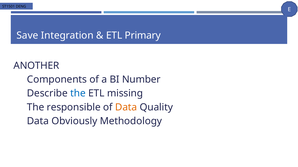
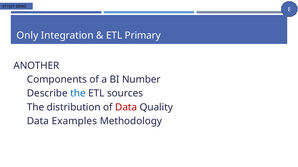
Save: Save -> Only (27, 36)
missing: missing -> sources (125, 94)
responsible: responsible -> distribution (74, 108)
Data colour: orange -> red (126, 108)
Obviously: Obviously -> Examples (74, 121)
